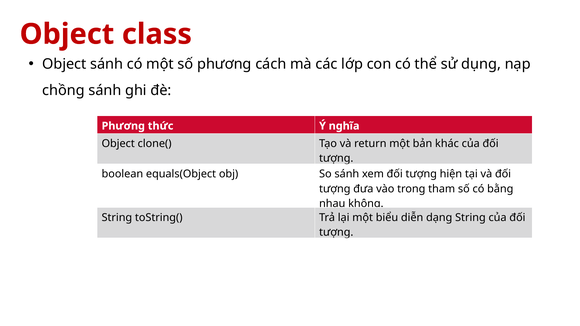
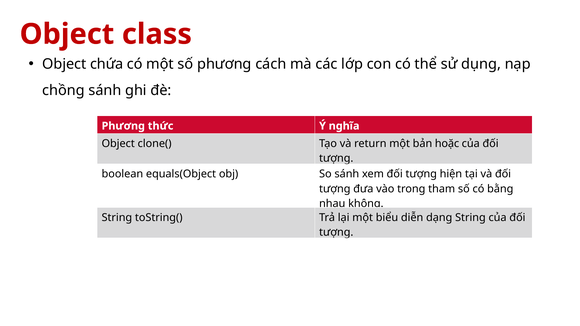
Object sánh: sánh -> chứa (107, 64)
khác: khác -> hoặc (447, 144)
